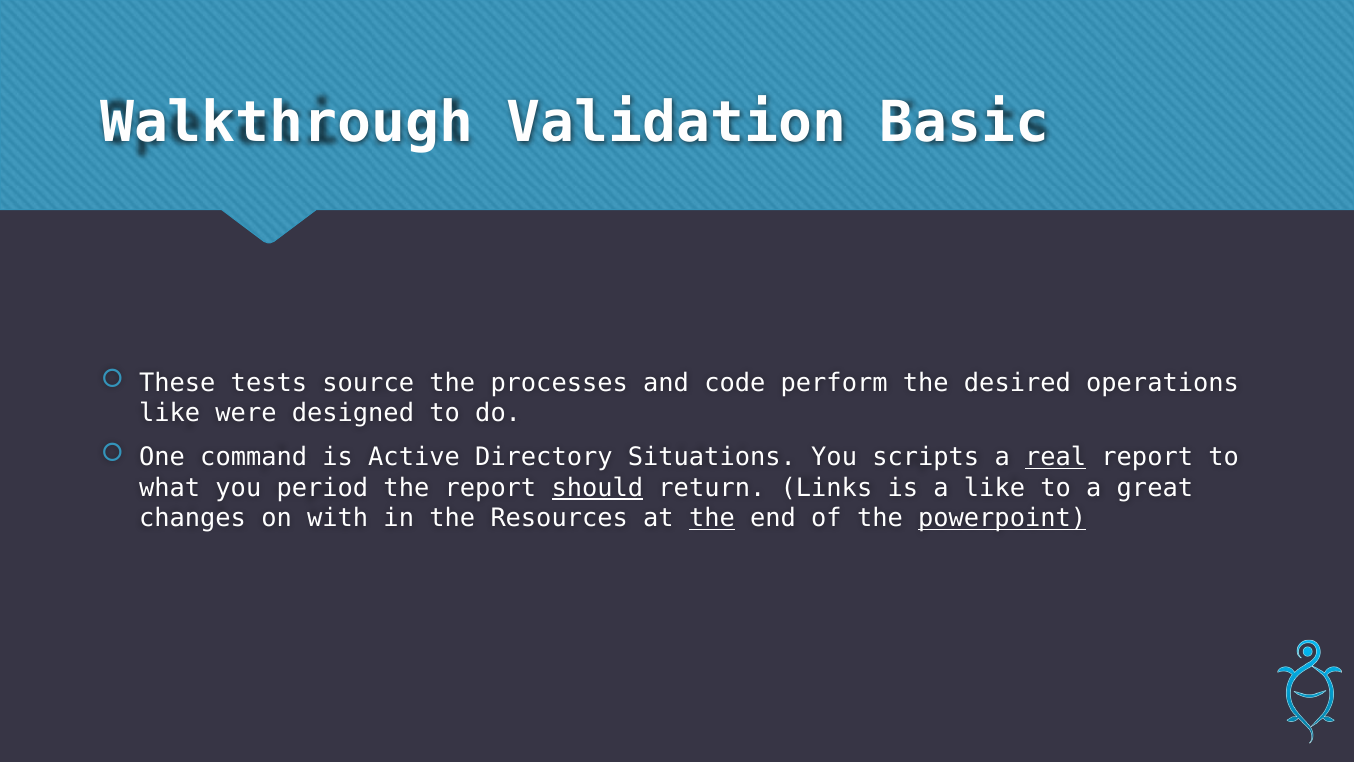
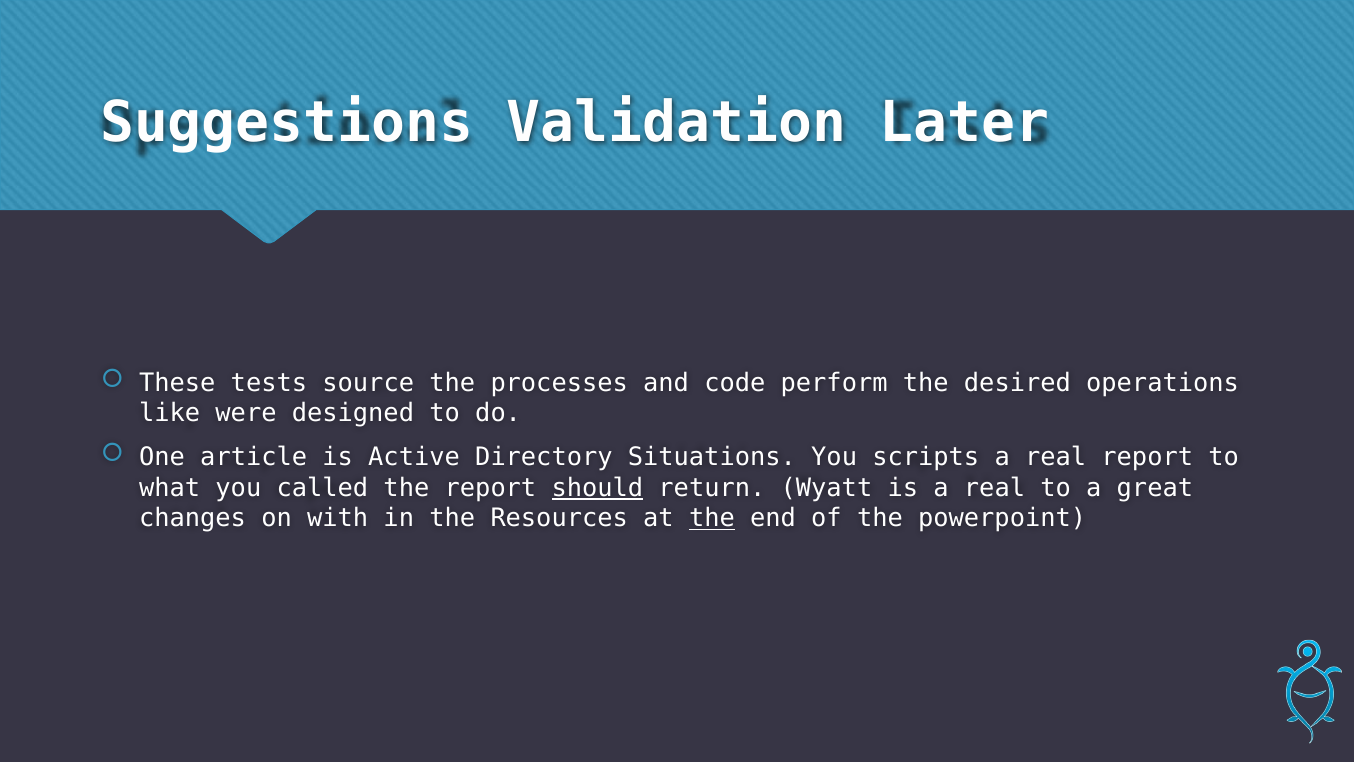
Walkthrough: Walkthrough -> Suggestions (287, 122)
Basic: Basic -> Later (965, 122)
command: command -> article (254, 457)
real underline: present -> none (1056, 457)
period: period -> called (322, 488)
Links: Links -> Wyatt (826, 488)
is a like: like -> real (995, 488)
powerpoint underline: present -> none (1002, 518)
